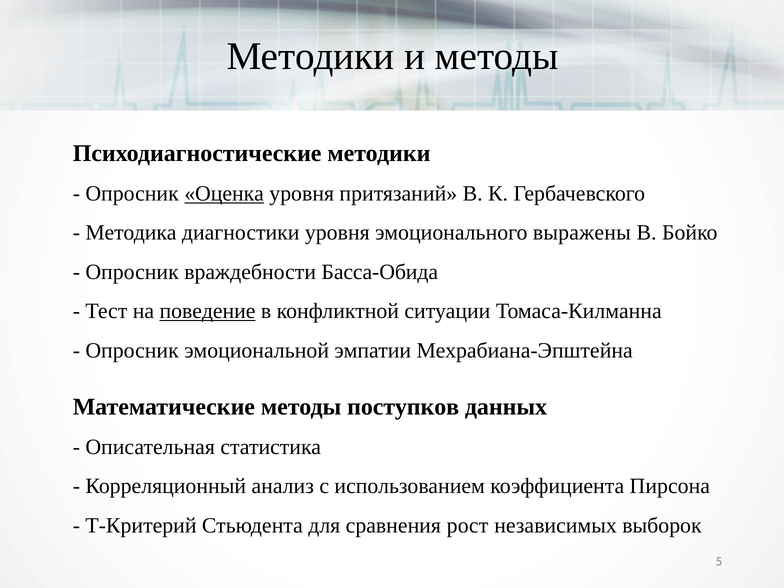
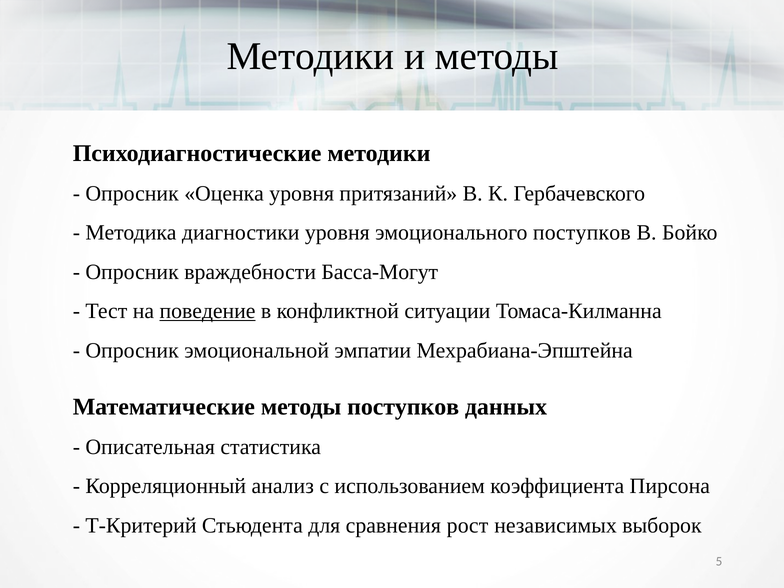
Оценка underline: present -> none (224, 194)
эмоционального выражены: выражены -> поступков (582, 233)
Басса-Обида: Басса-Обида -> Басса-Могут (380, 272)
